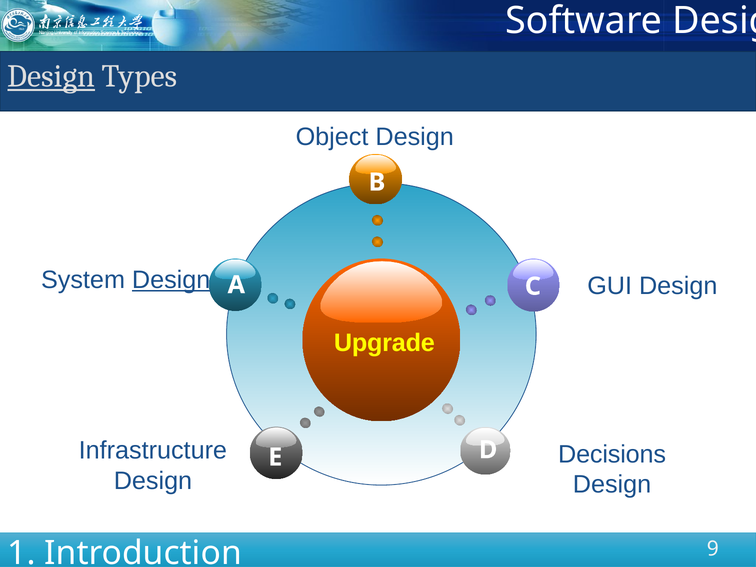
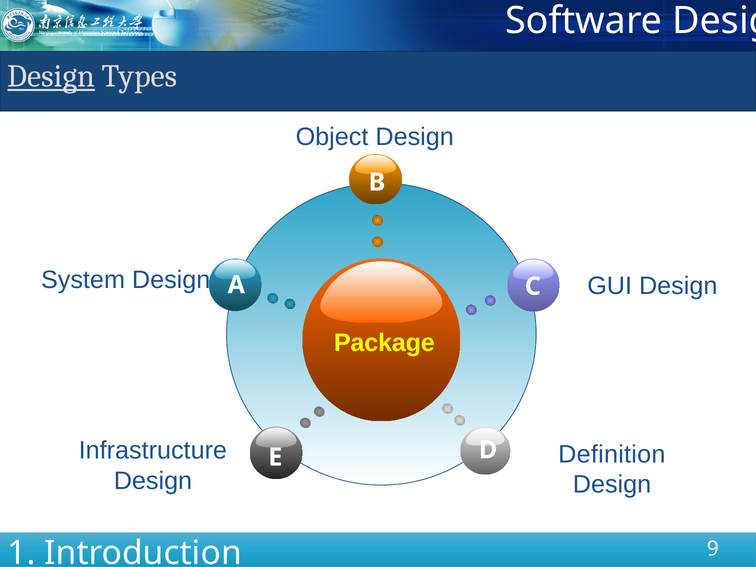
Design underline: present -> none (171, 280)
Upgrade: Upgrade -> Package (384, 343)
Decisions: Decisions -> Definition (612, 454)
